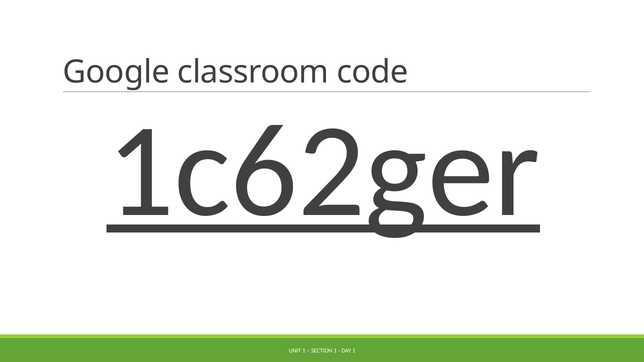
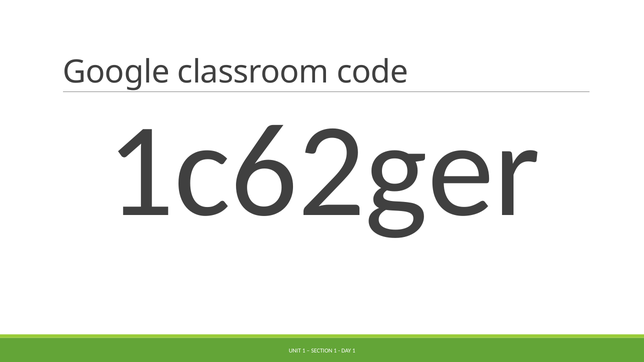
1c62ger underline: present -> none (323, 171)
